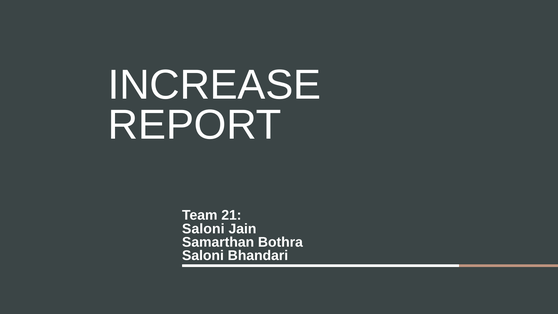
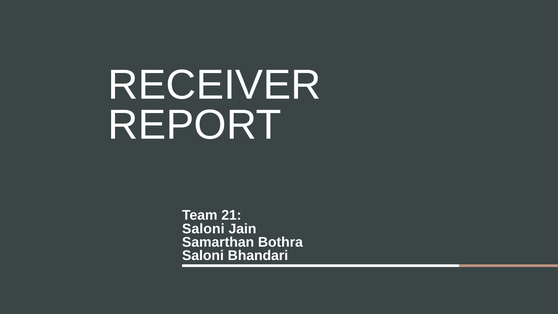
INCREASE: INCREASE -> RECEIVER (215, 85)
